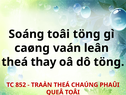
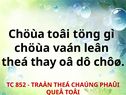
Soáng: Soáng -> Chöùa (26, 34)
caøng: caøng -> chöùa (32, 48)
dô töng: töng -> chôø (109, 62)
